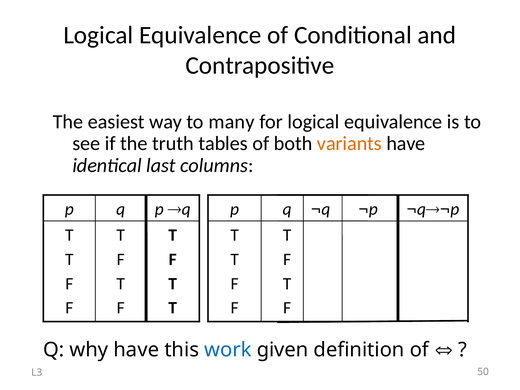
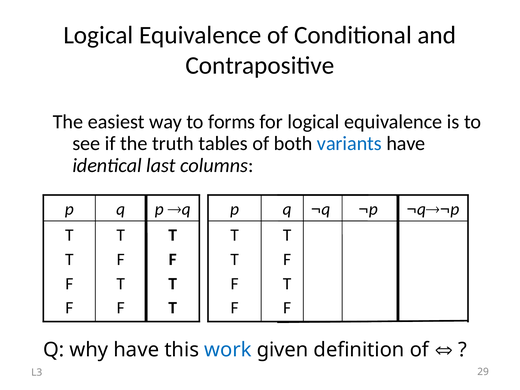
many: many -> forms (232, 122)
variants colour: orange -> blue (349, 144)
50: 50 -> 29 (483, 372)
